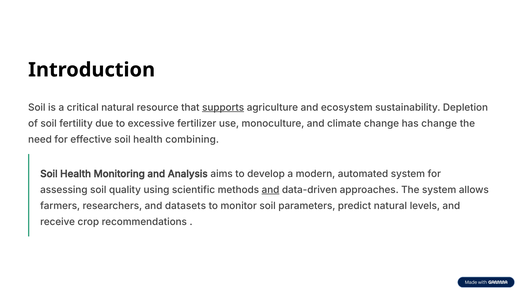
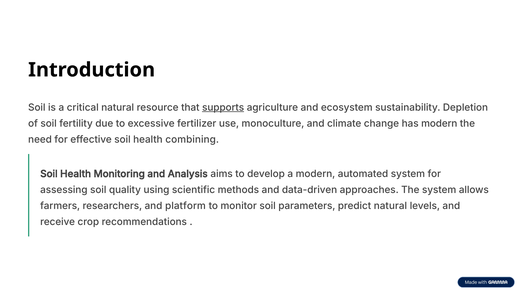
has change: change -> modern (439, 123)
and underline: present -> none (270, 190)
datasets: datasets -> platform (185, 206)
